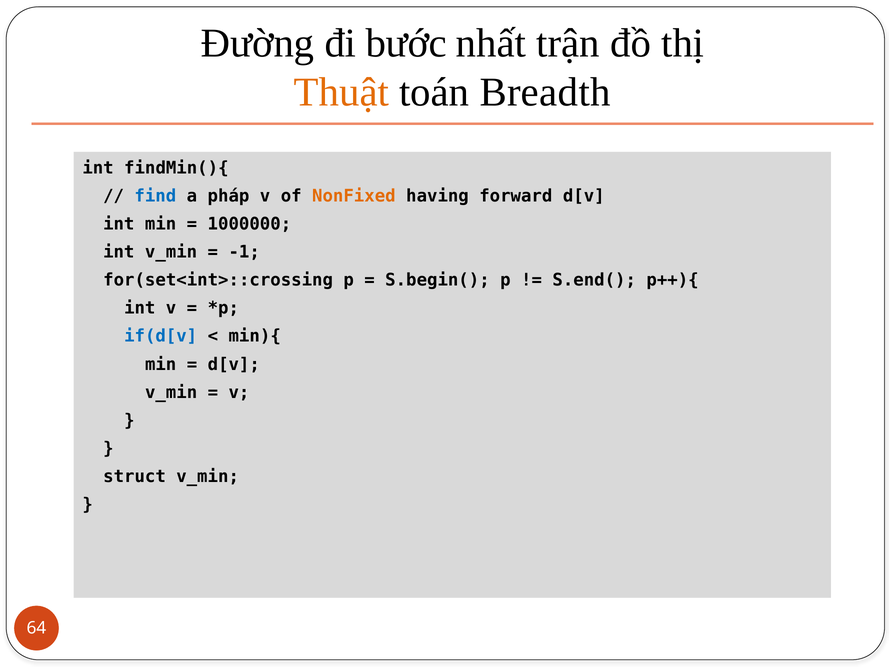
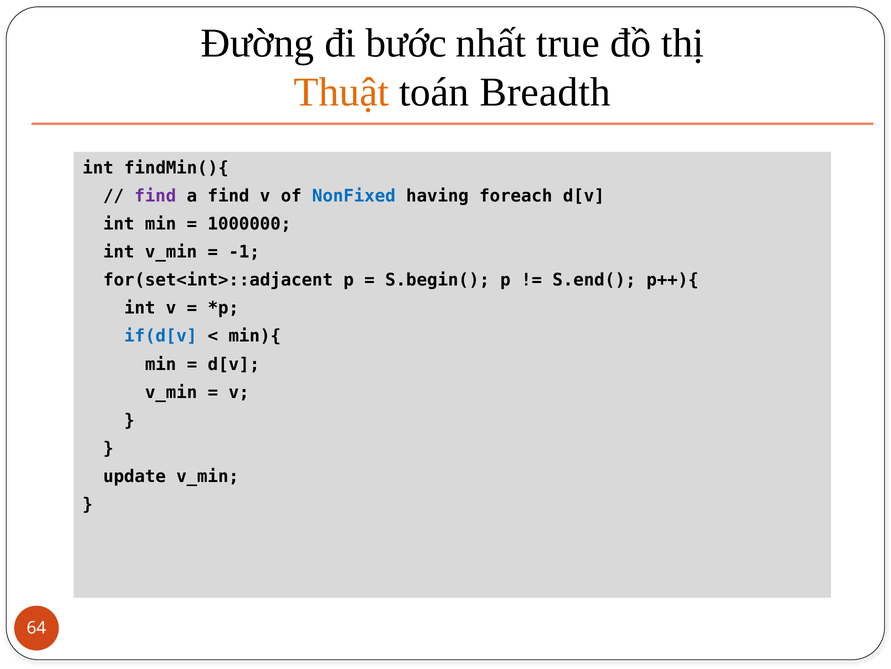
trận: trận -> true (568, 43)
find colour: blue -> purple (155, 196)
a pháp: pháp -> find (229, 196)
NonFixed colour: orange -> blue (354, 196)
forward: forward -> foreach (516, 196)
for(set<int>::crossing: for(set<int>::crossing -> for(set<int>::adjacent (218, 280)
struct: struct -> update (135, 476)
